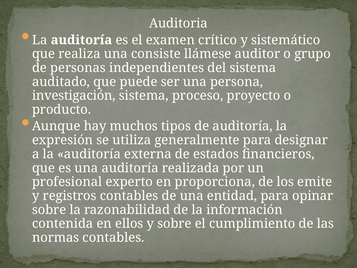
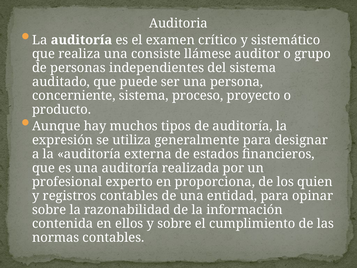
investigación: investigación -> concerniente (74, 96)
emite: emite -> quien (315, 182)
